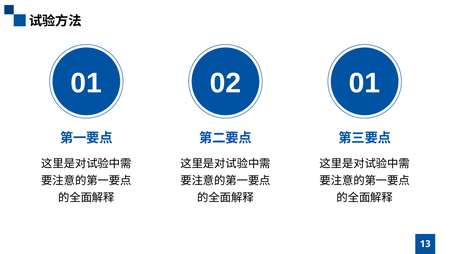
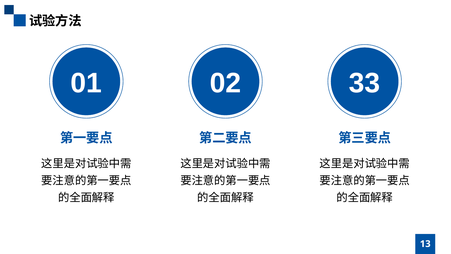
02 01: 01 -> 33 (365, 83)
